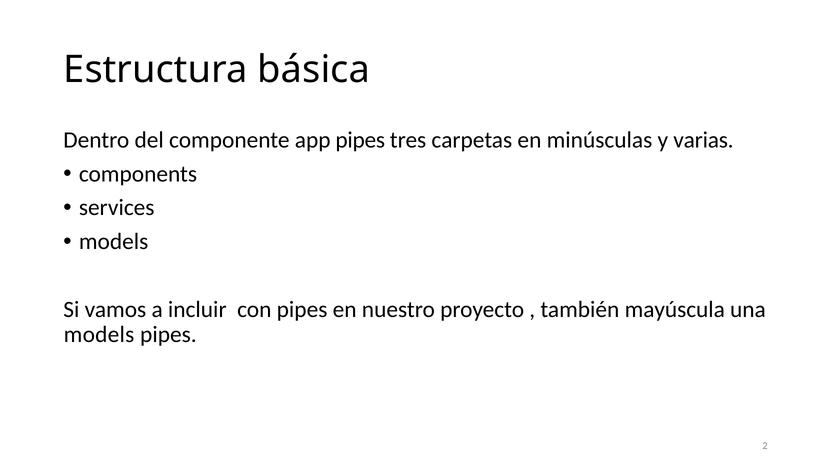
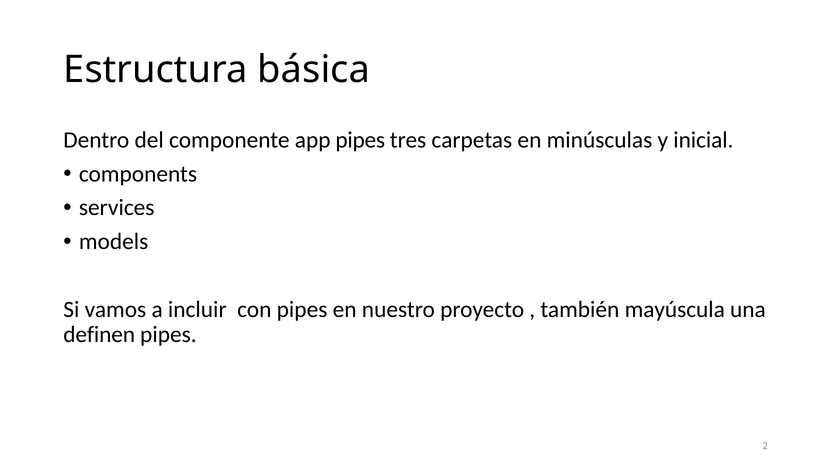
varias: varias -> inicial (703, 140)
models: models -> definen (99, 335)
